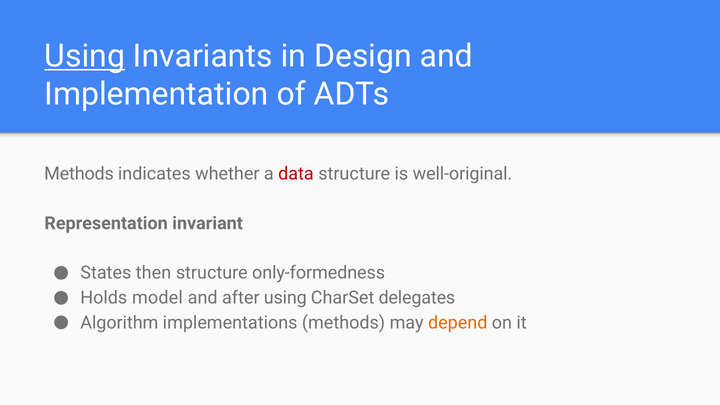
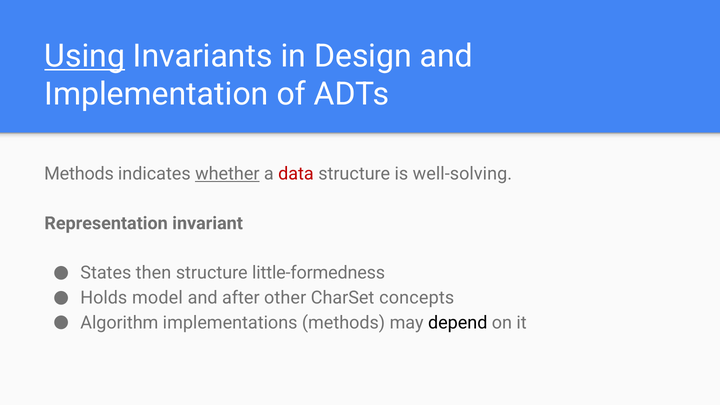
whether underline: none -> present (227, 174)
well-original: well-original -> well-solving (462, 174)
only-formedness: only-formedness -> little-formedness (319, 273)
after using: using -> other (285, 298)
delegates: delegates -> concepts (417, 298)
depend colour: orange -> black (458, 323)
